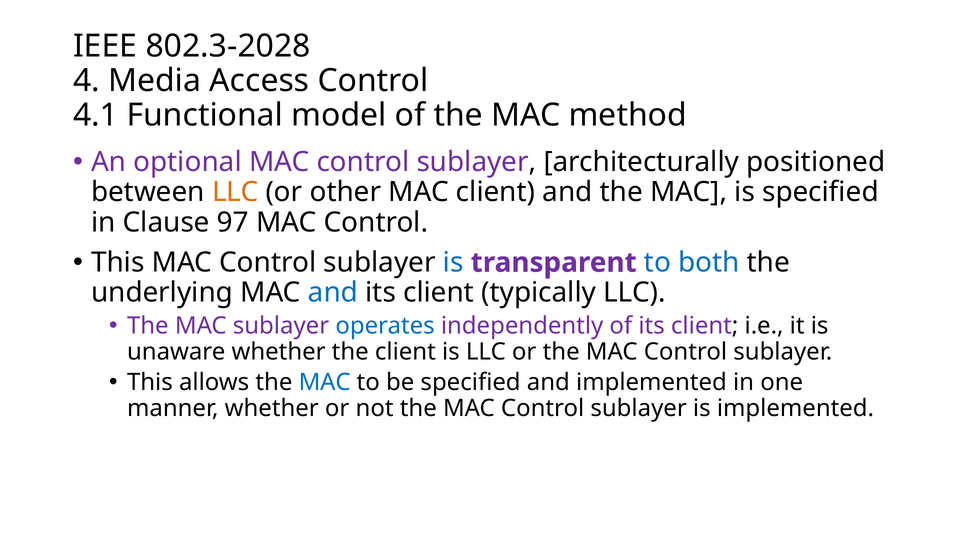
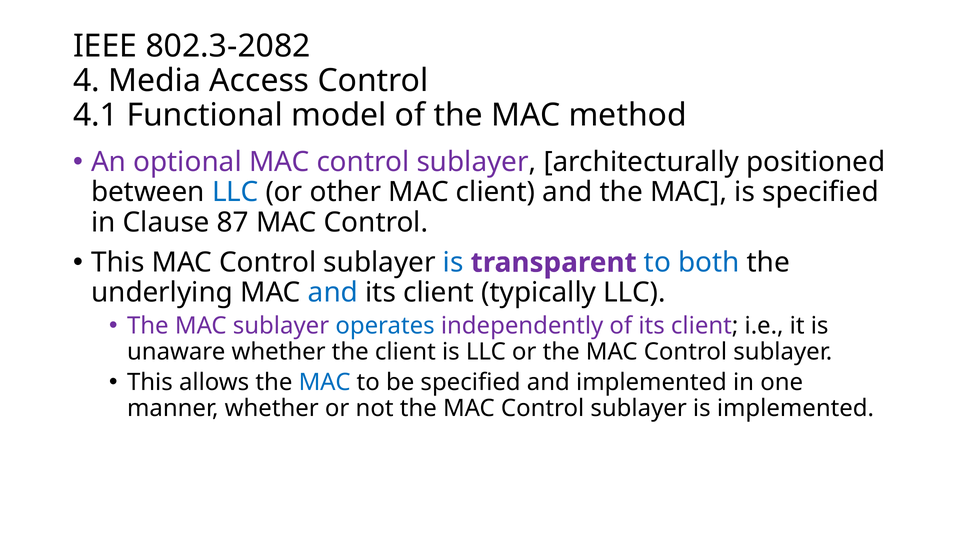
802.3-2028: 802.3-2028 -> 802.3-2082 (228, 46)
LLC colour: orange -> blue (235, 192)
97: 97 -> 87 (233, 223)
